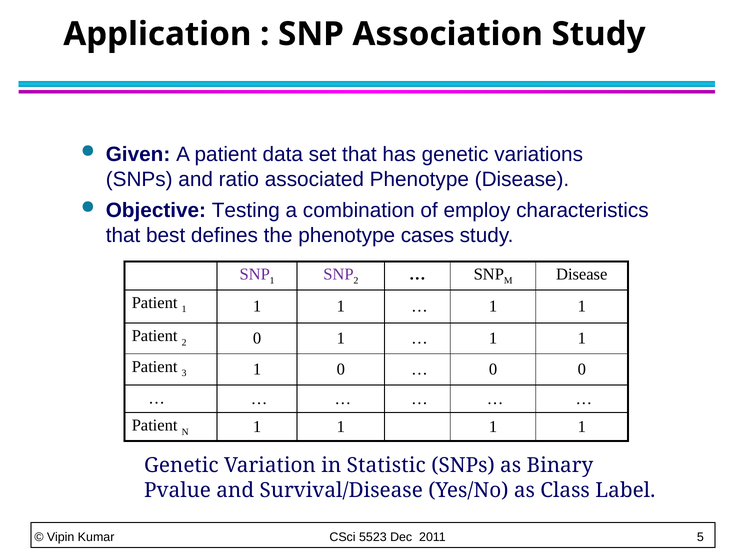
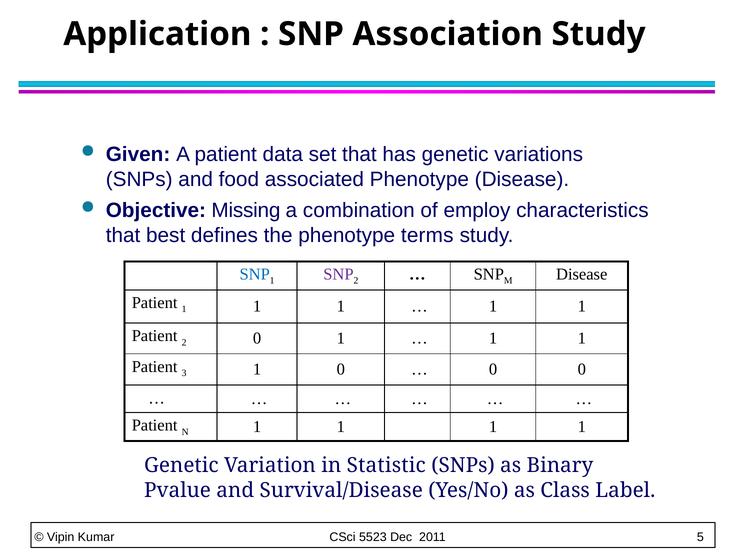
ratio: ratio -> food (239, 179)
Testing: Testing -> Missing (246, 210)
cases: cases -> terms (427, 235)
SNP colour: purple -> blue (255, 274)
